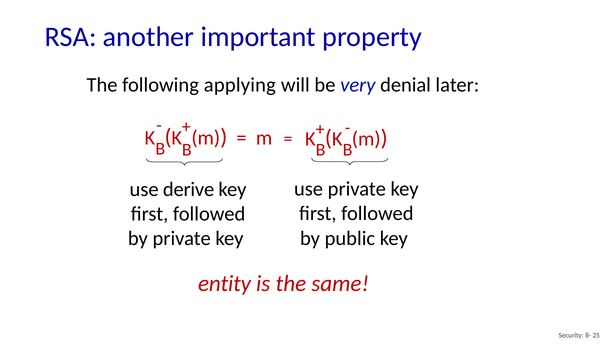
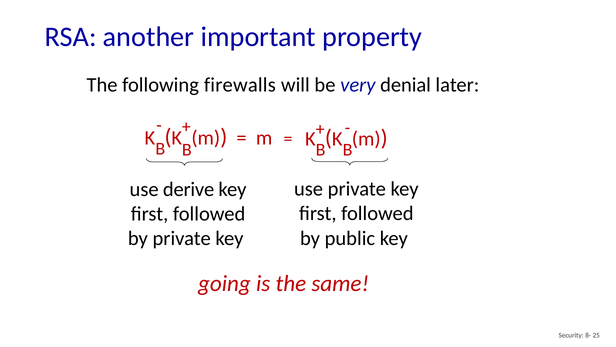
applying: applying -> firewalls (240, 85)
entity: entity -> going (224, 283)
